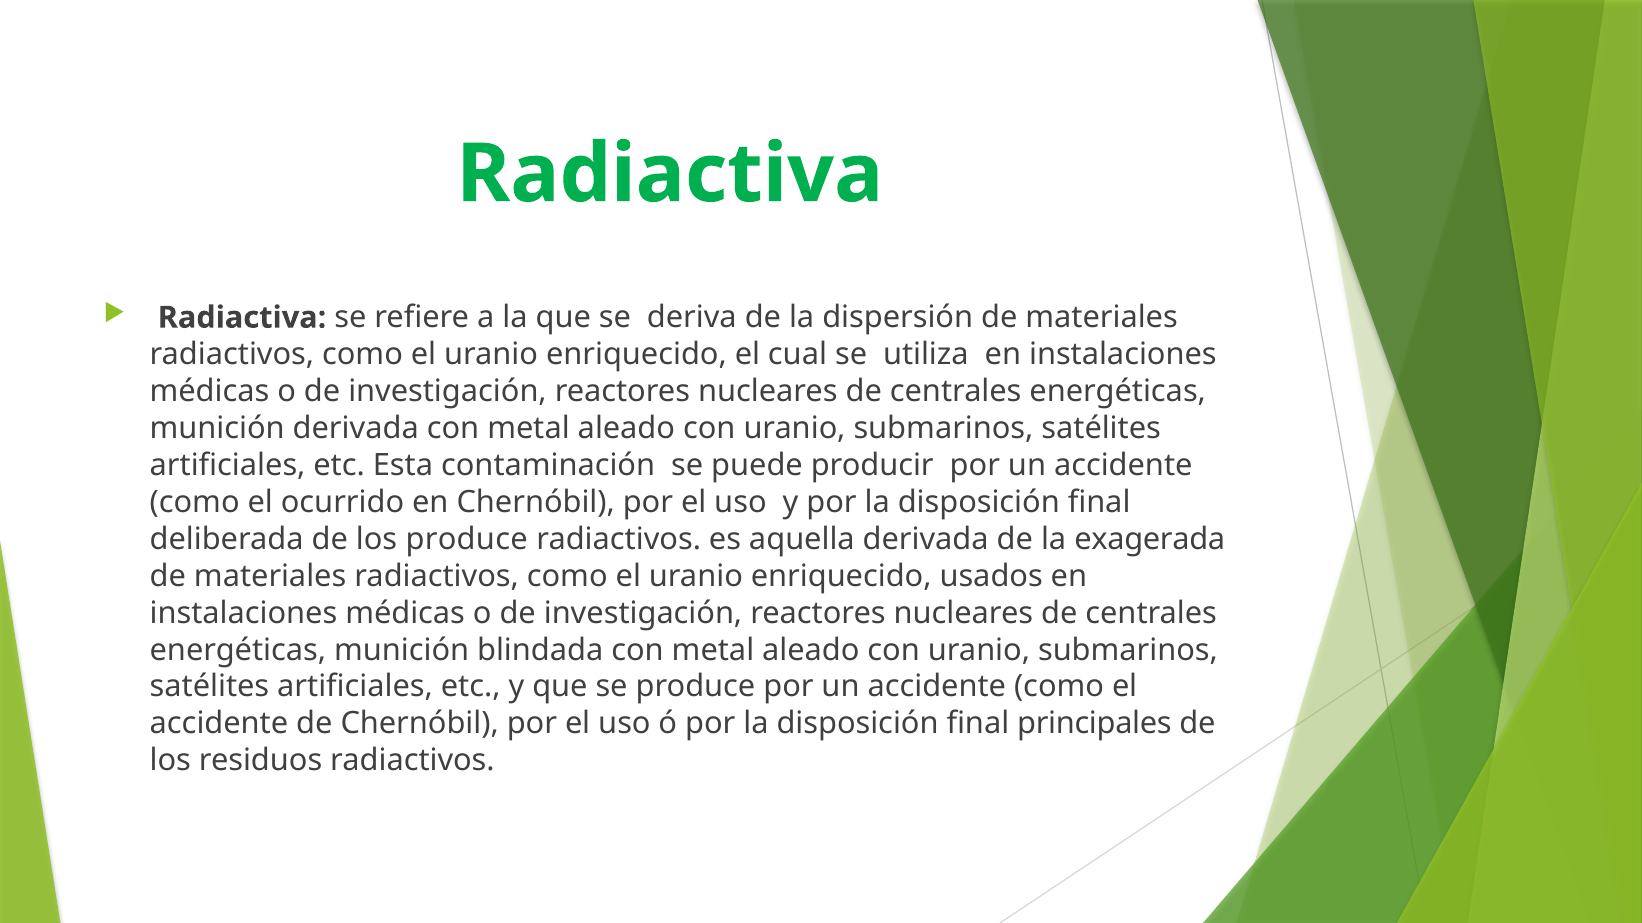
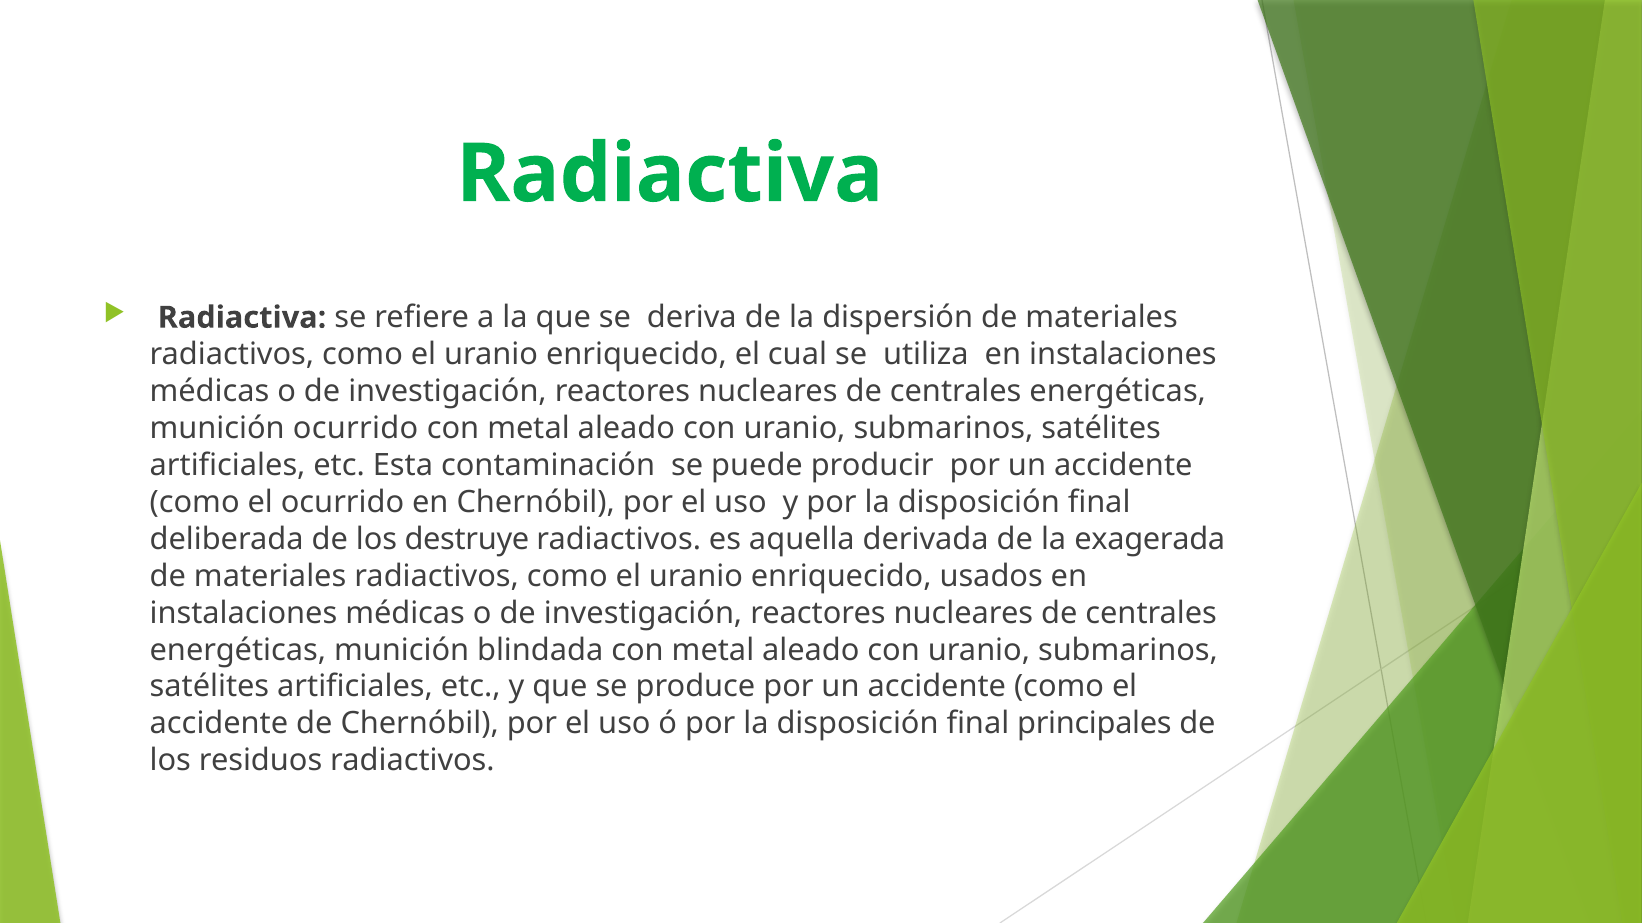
munición derivada: derivada -> ocurrido (356, 429)
los produce: produce -> destruye (467, 539)
